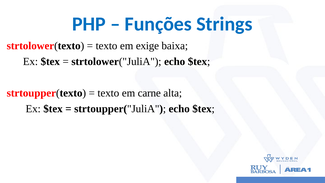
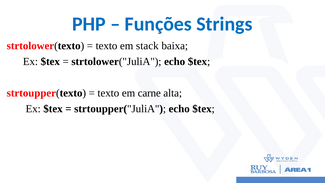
exige: exige -> stack (147, 46)
